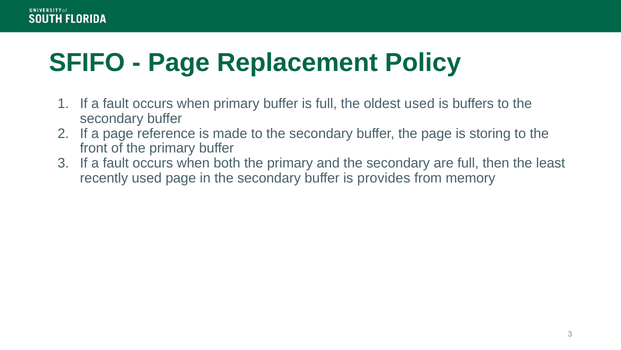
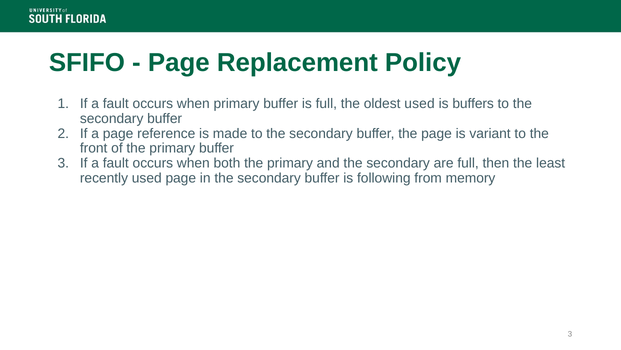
storing: storing -> variant (490, 133)
provides: provides -> following (384, 178)
